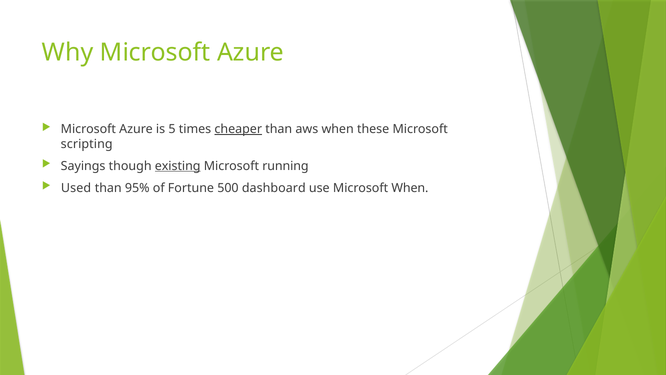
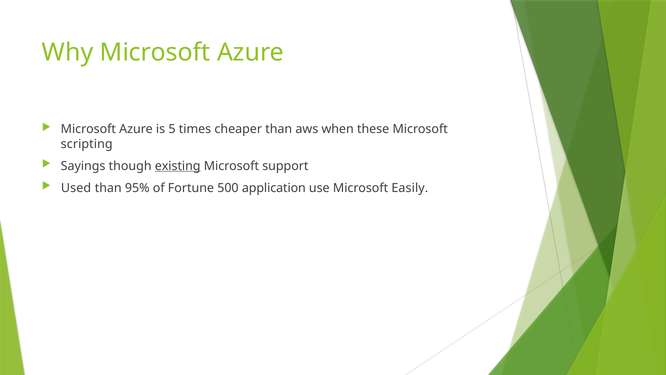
cheaper underline: present -> none (238, 129)
running: running -> support (285, 166)
dashboard: dashboard -> application (274, 188)
Microsoft When: When -> Easily (410, 188)
